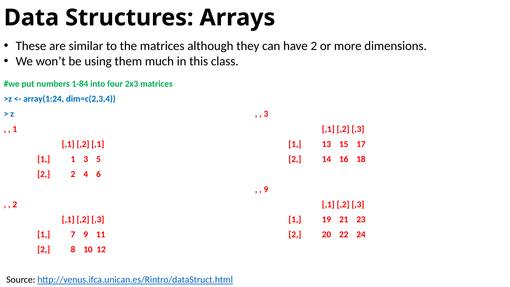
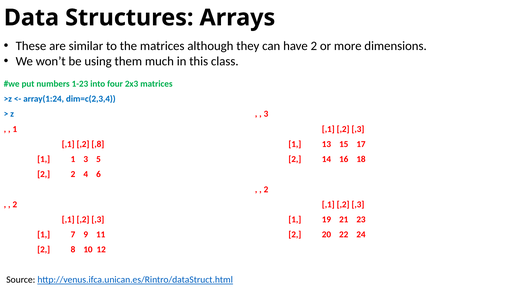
1-84: 1-84 -> 1-23 (80, 84)
,2 ,1: ,1 -> ,8 (98, 144)
9: 9 -> 2 (266, 189)
